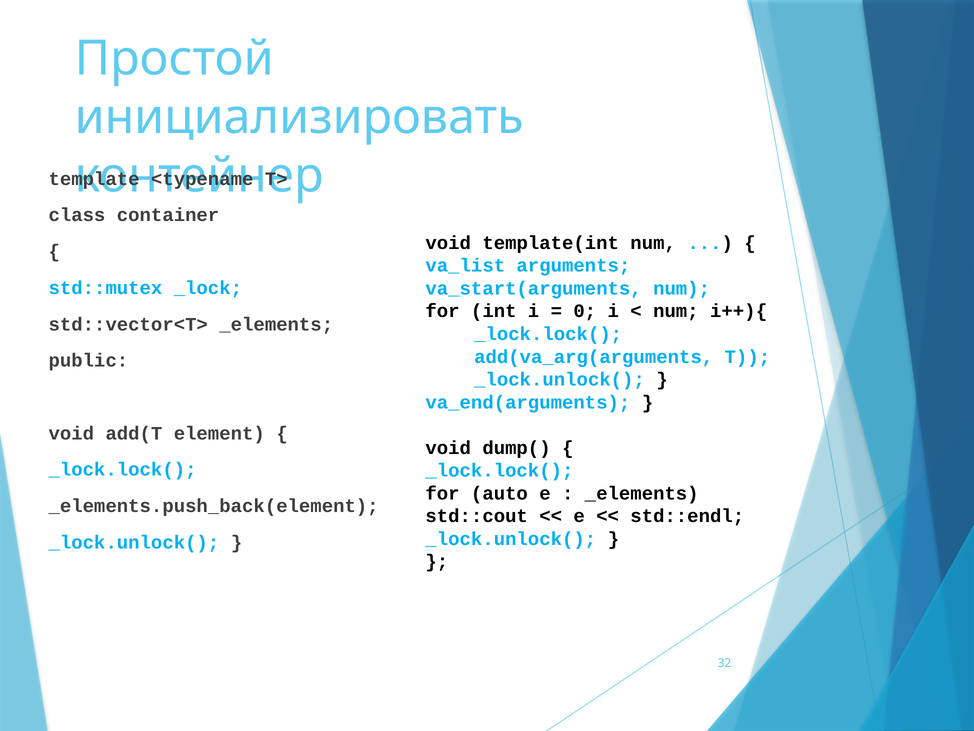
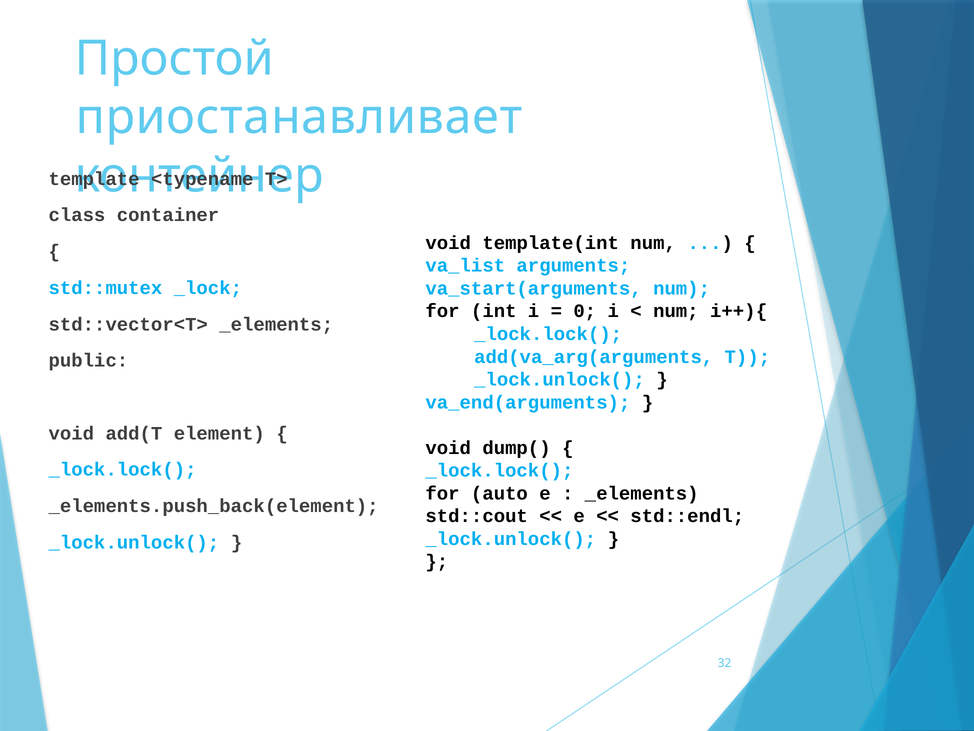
инициализировать: инициализировать -> приостанавливает (299, 117)
